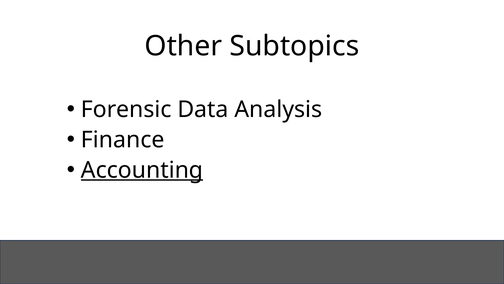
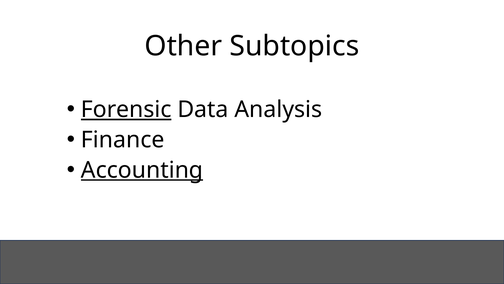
Forensic underline: none -> present (126, 109)
